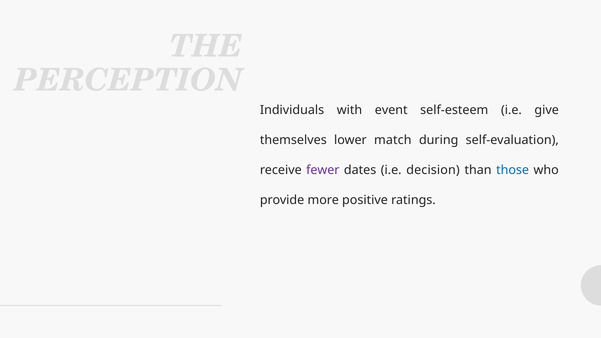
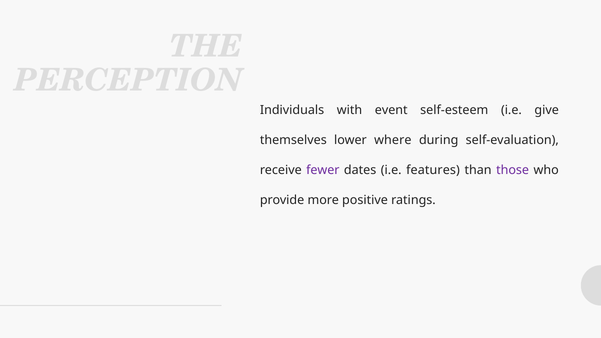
match: match -> where (393, 140)
decision: decision -> features (433, 170)
those colour: blue -> purple (513, 170)
